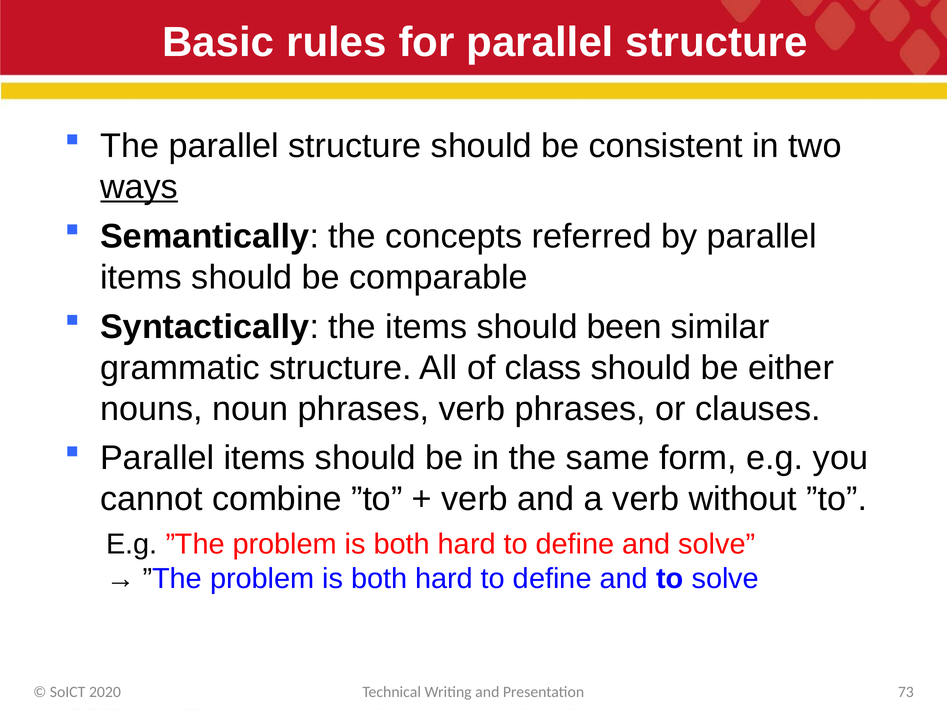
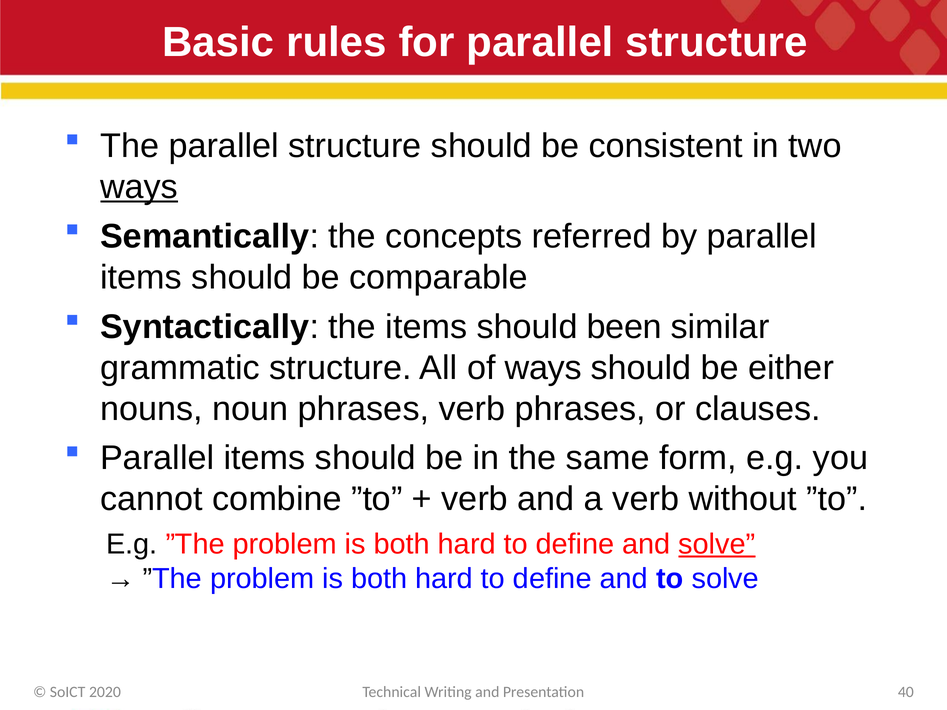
of class: class -> ways (543, 368)
solve underline: none -> present (717, 544)
73: 73 -> 40 (906, 692)
